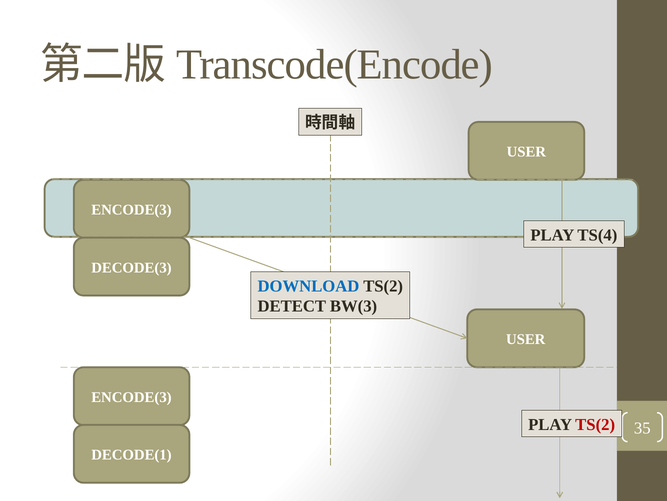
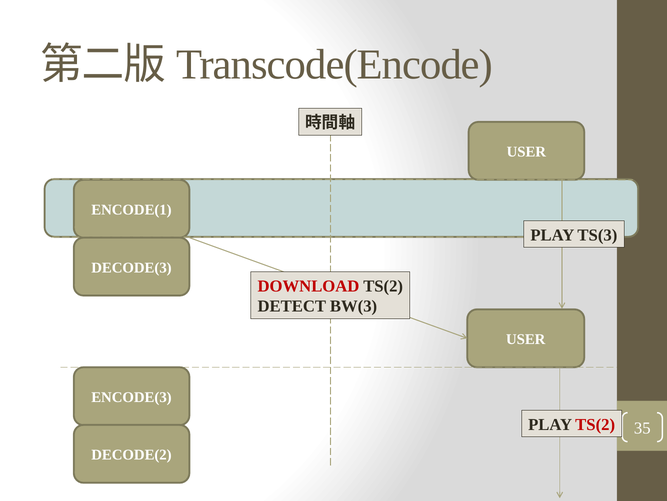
ENCODE(3: ENCODE(3 -> ENCODE(1 (131, 209)
TS(4: TS(4 -> TS(3 (597, 235)
DOWNLOAD colour: blue -> red (308, 286)
DECODE(1: DECODE(1 -> DECODE(2 (131, 454)
